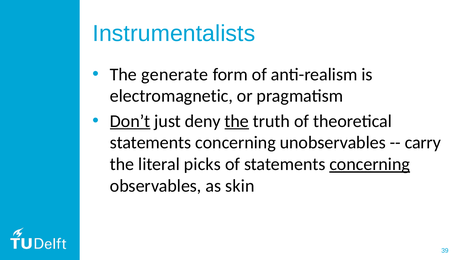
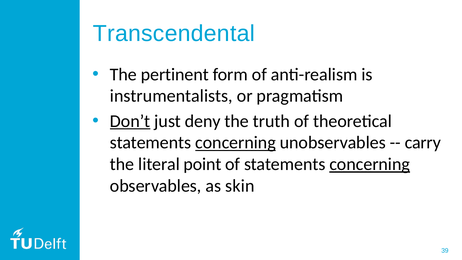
Instrumentalists: Instrumentalists -> Transcendental (174, 34)
generate: generate -> pertinent (175, 74)
electromagnetic: electromagnetic -> instrumentalists (171, 96)
the underline: present -> none (237, 121)
concerning underline: none -> present (236, 143)
picks: picks -> point (203, 164)
